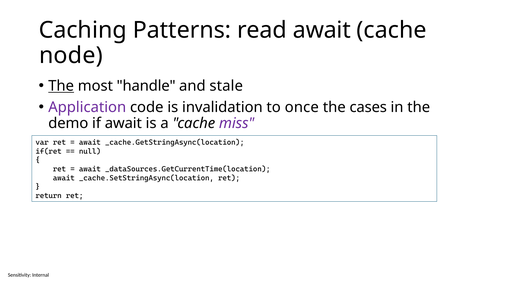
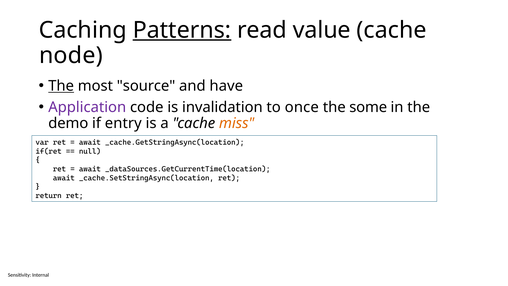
Patterns underline: none -> present (182, 30)
read await: await -> value (322, 30)
handle: handle -> source (146, 86)
stale: stale -> have (226, 86)
cases: cases -> some (368, 107)
if await: await -> entry (123, 123)
miss colour: purple -> orange (237, 123)
